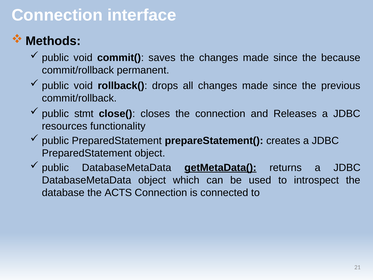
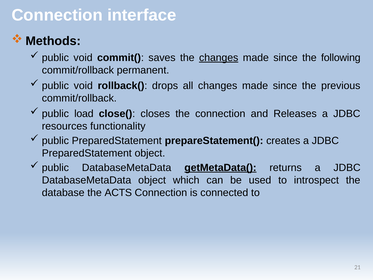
changes underline: none -> present (219, 58)
because: because -> following (341, 58)
stmt: stmt -> load (84, 114)
